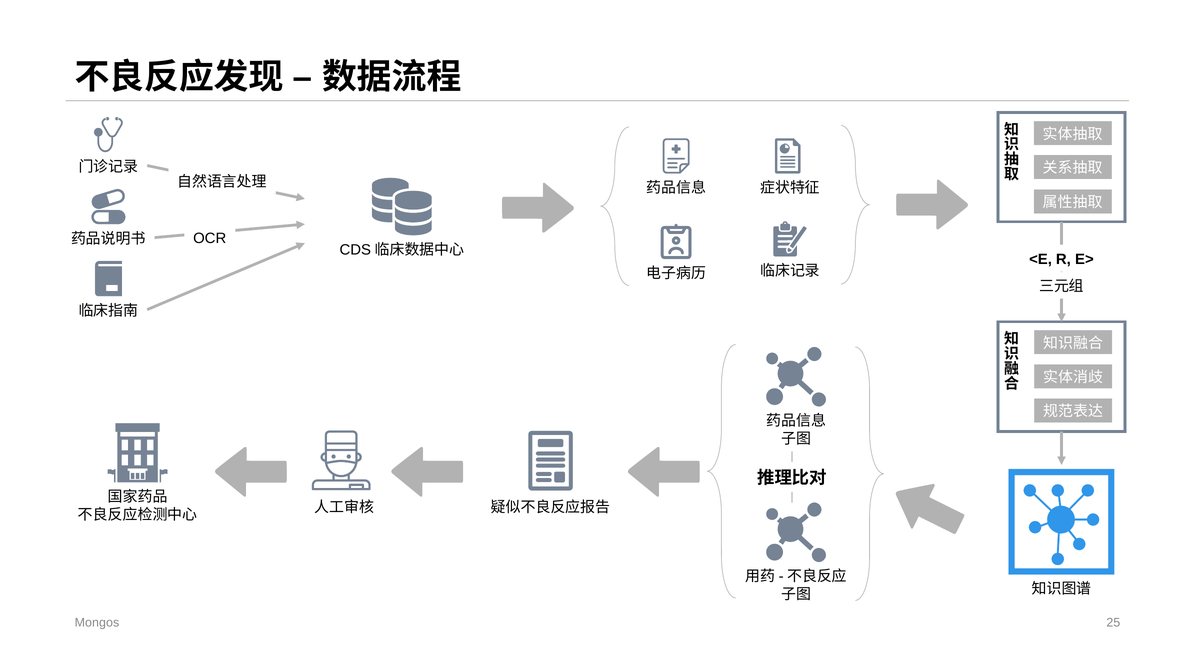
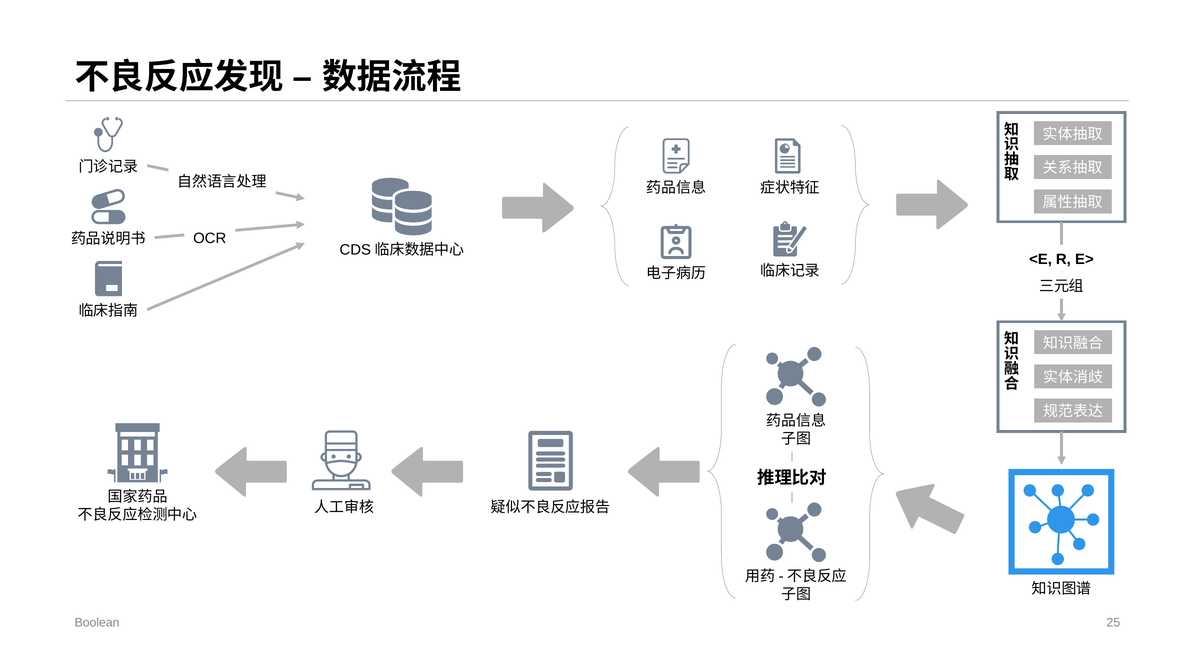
Mongos: Mongos -> Boolean (97, 623)
